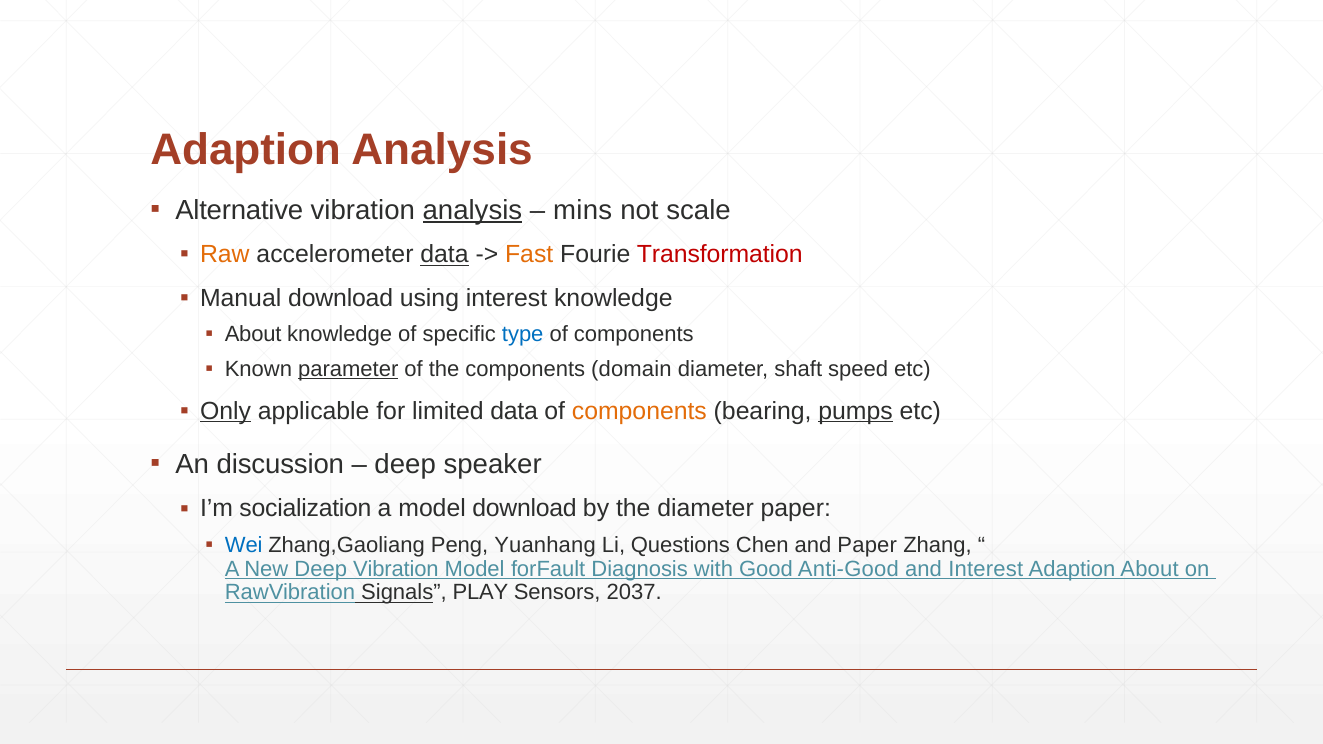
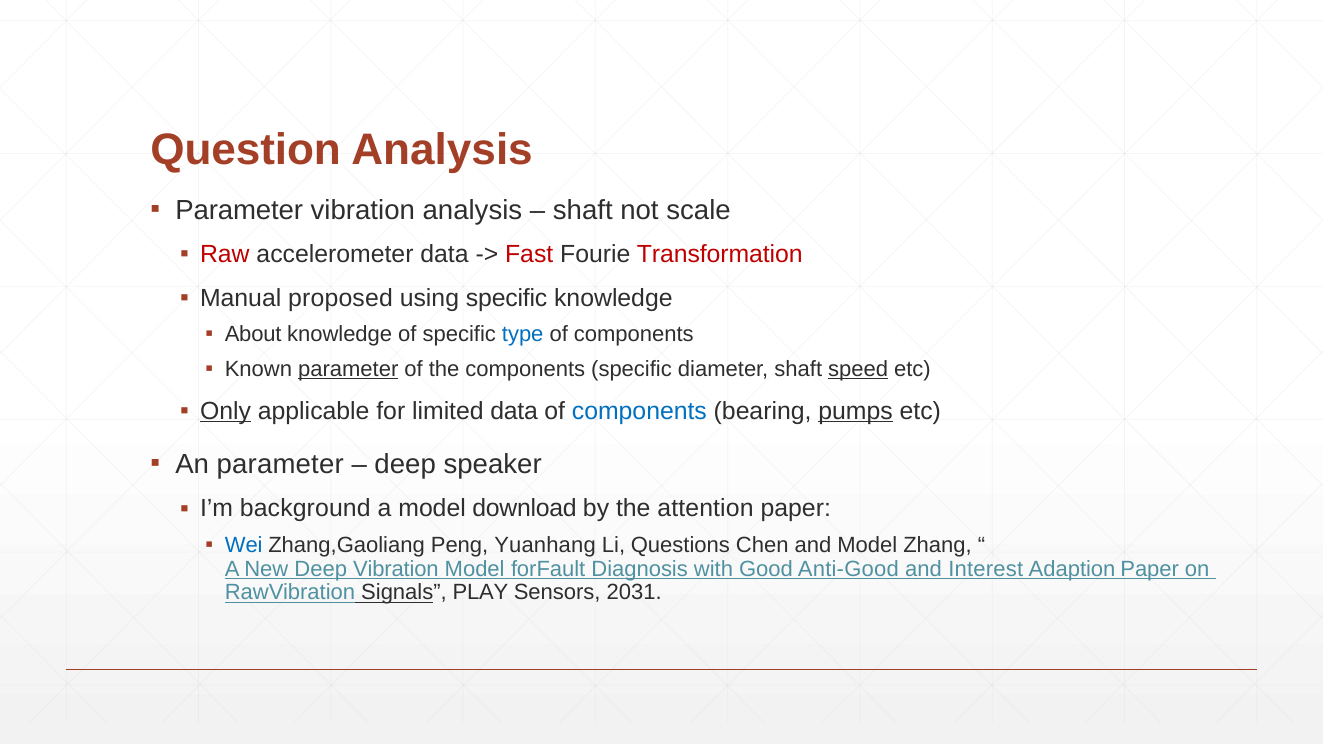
Adaption: Adaption -> Question (246, 150)
Alternative: Alternative -> Parameter (239, 210)
analysis underline: present -> none (472, 210)
mins: mins -> shaft (583, 210)
Raw colour: orange -> red (225, 255)
data underline: present -> none (445, 255)
Fast colour: orange -> red (529, 255)
Manual download: download -> proposed (340, 298)
using interest: interest -> specific (507, 298)
components domain: domain -> specific (632, 369)
speed underline: none -> present (858, 369)
components colour: orange -> blue (639, 411)
An discussion: discussion -> parameter (280, 464)
socialization: socialization -> background (305, 509)
the diameter: diameter -> attention (705, 509)
and Paper: Paper -> Model (867, 545)
Adaption About: About -> Paper (1150, 569)
2037: 2037 -> 2031 (634, 593)
